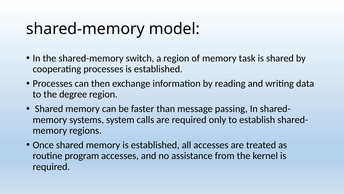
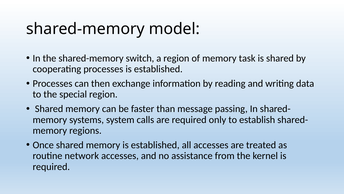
degree: degree -> special (73, 94)
program: program -> network (82, 155)
